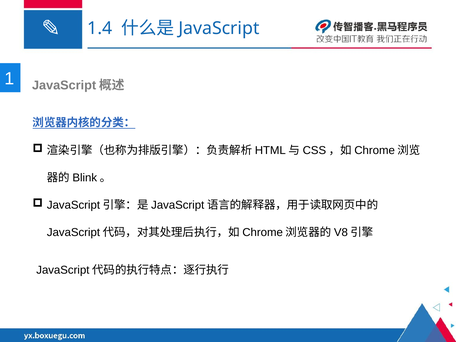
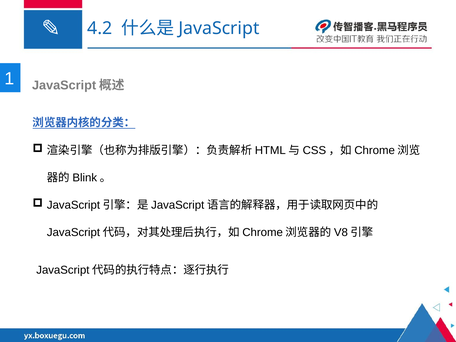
1.4: 1.4 -> 4.2 (100, 28)
